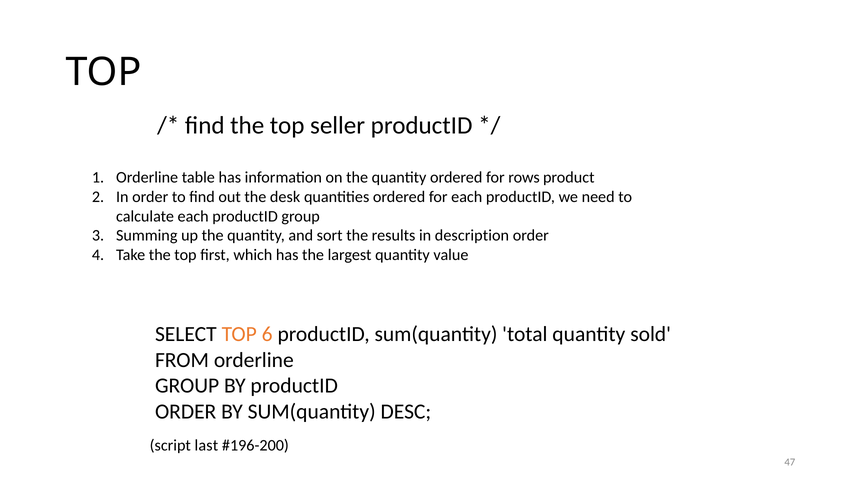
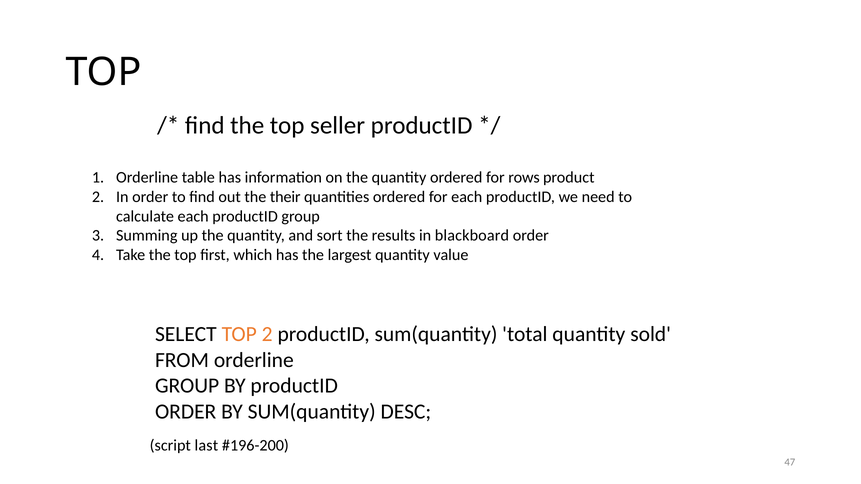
desk: desk -> their (285, 197)
description: description -> blackboard (472, 236)
TOP 6: 6 -> 2 (267, 334)
